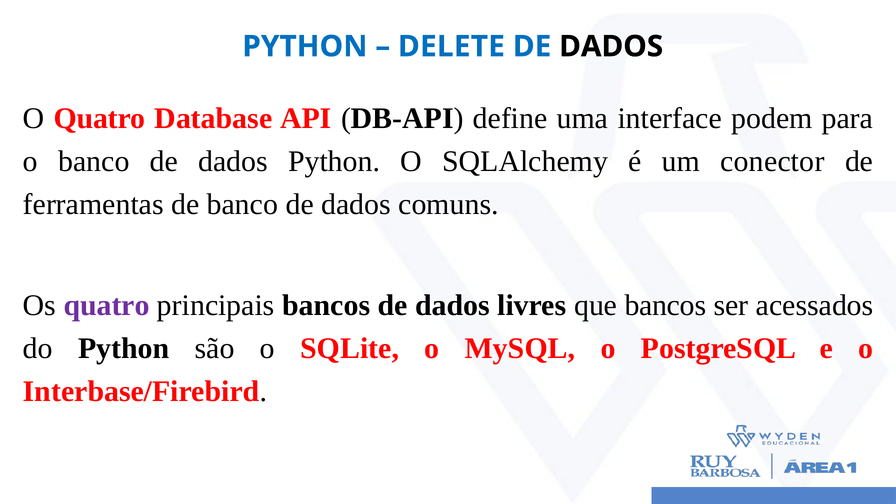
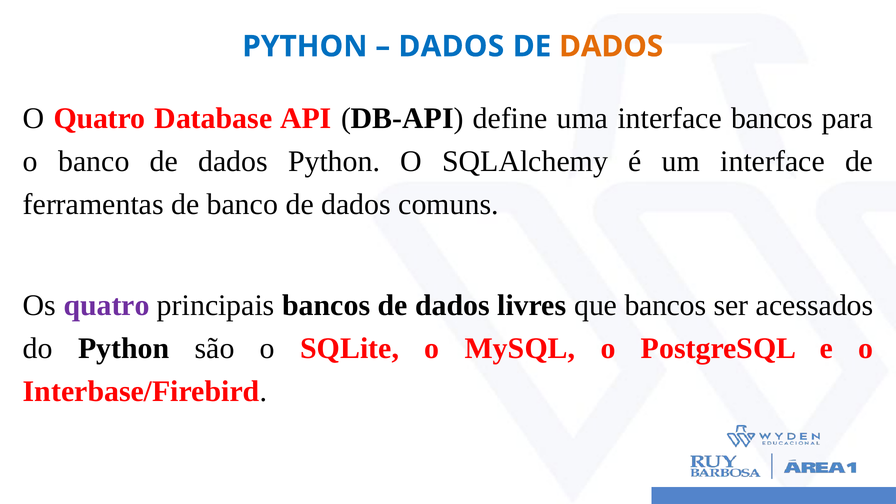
DELETE: DELETE -> DADOS (451, 46)
DADOS colour: black -> orange (611, 46)
interface podem: podem -> bancos (772, 119)
um conector: conector -> interface (773, 162)
